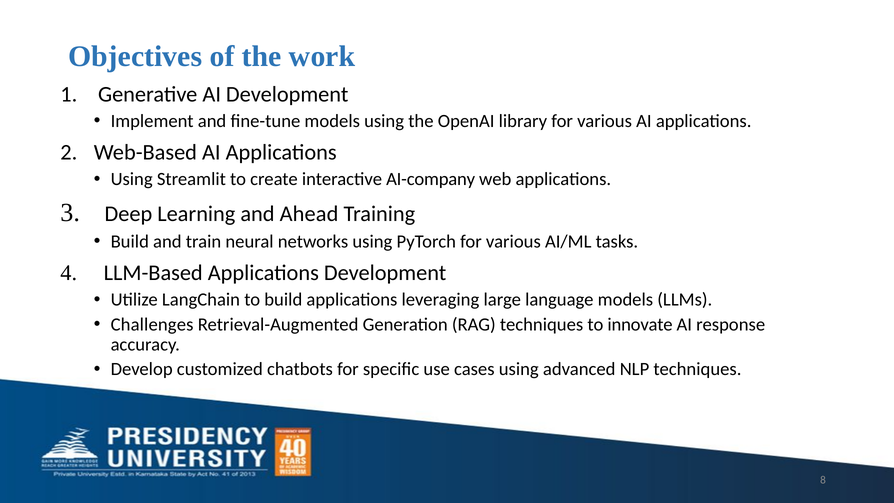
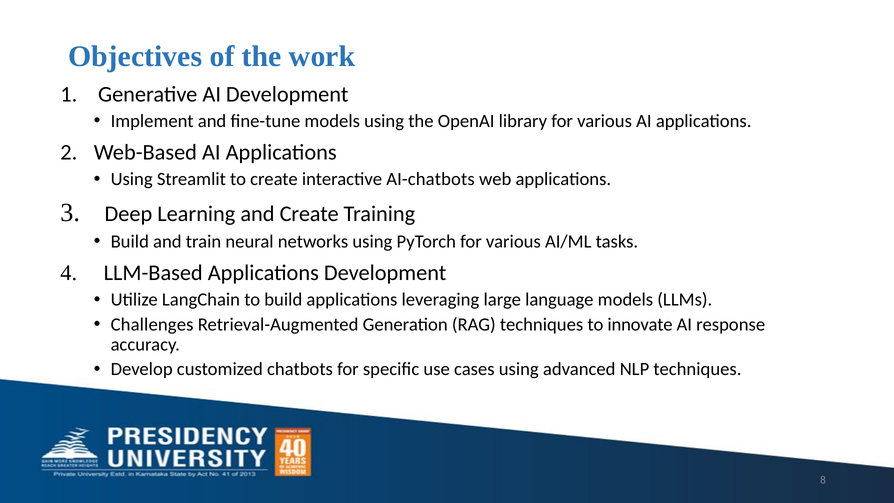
AI-company: AI-company -> AI-chatbots (430, 179)
and Ahead: Ahead -> Create (309, 214)
